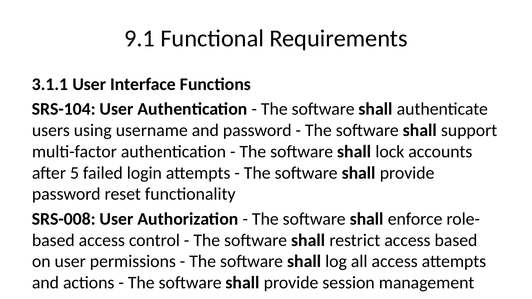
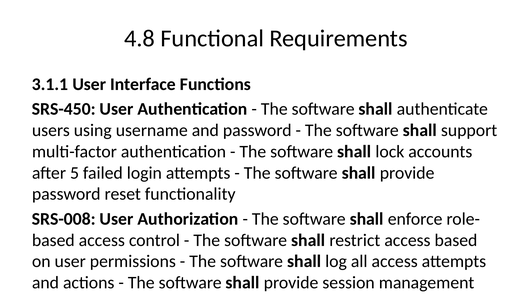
9.1: 9.1 -> 4.8 (139, 39)
SRS-104: SRS-104 -> SRS-450 (64, 109)
